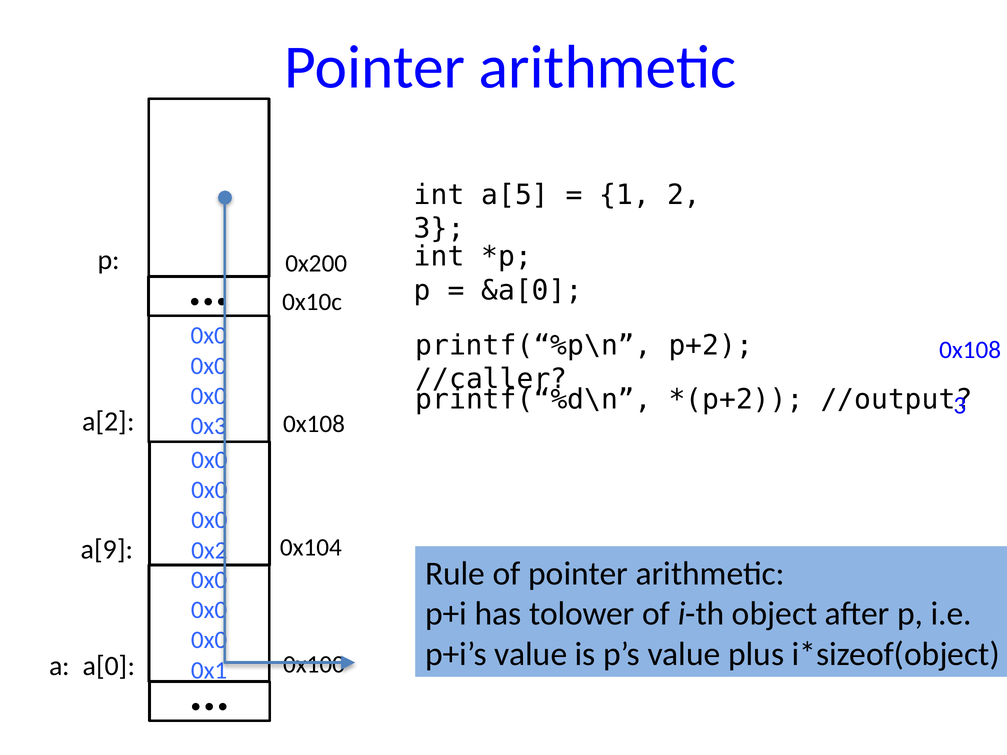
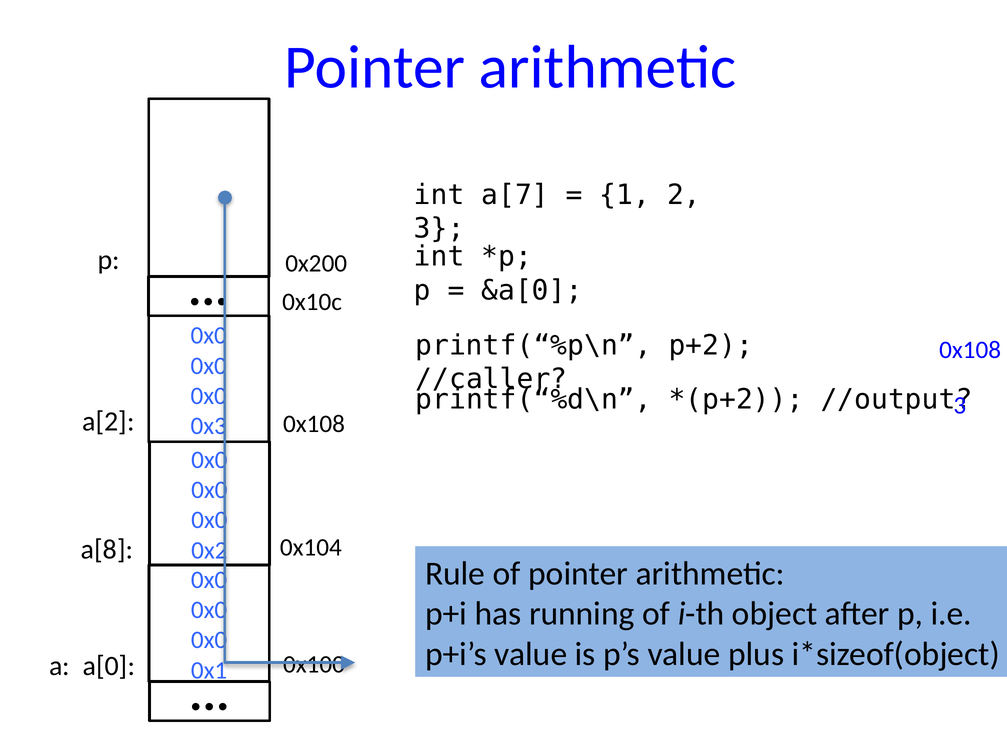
a[5: a[5 -> a[7 (515, 195)
a[9: a[9 -> a[8 (107, 550)
tolower: tolower -> running (582, 614)
